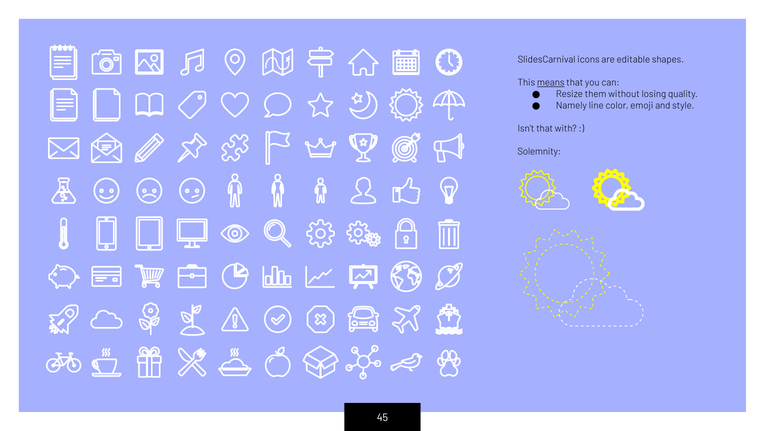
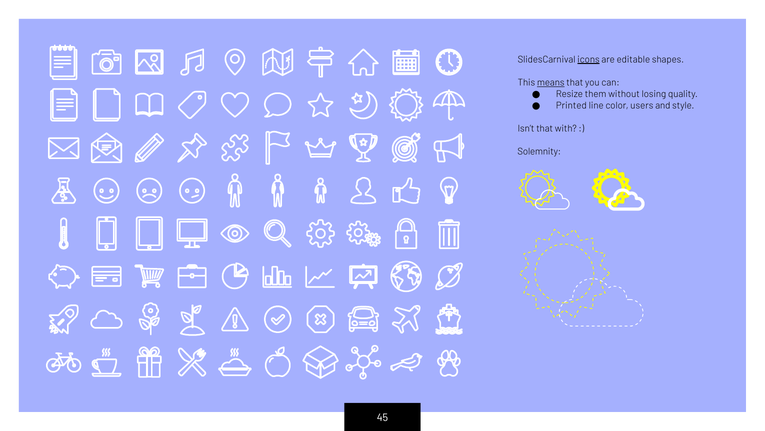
icons underline: none -> present (588, 59)
Namely: Namely -> Printed (571, 105)
emoji: emoji -> users (642, 105)
